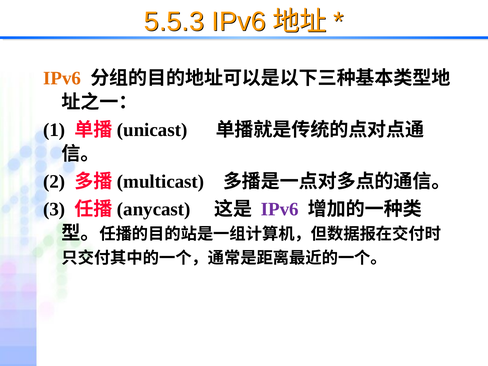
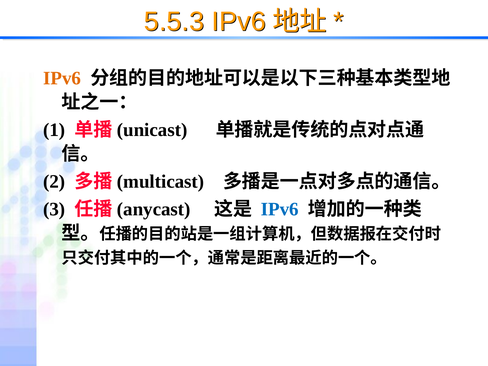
IPv6 colour: purple -> blue (280, 209)
